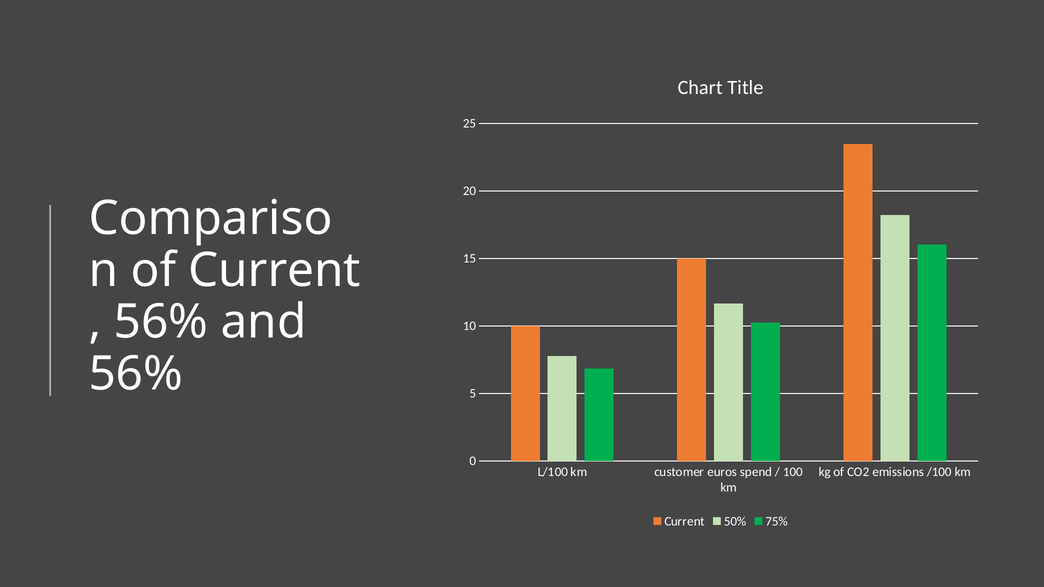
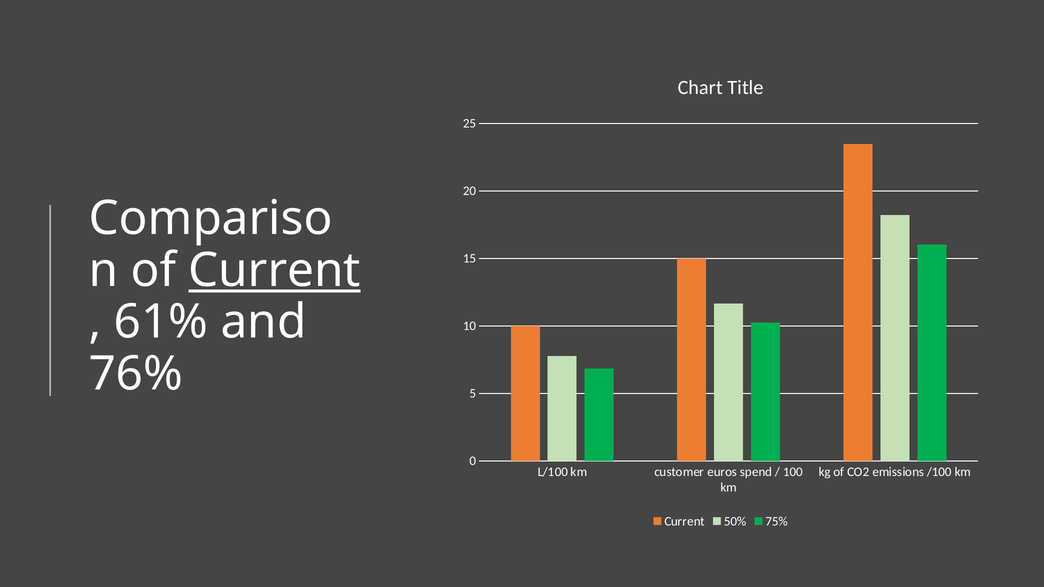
Current underline: none -> present (275, 270)
56%: 56% -> 61% (161, 322)
56%: 56% -> 76% (136, 374)
